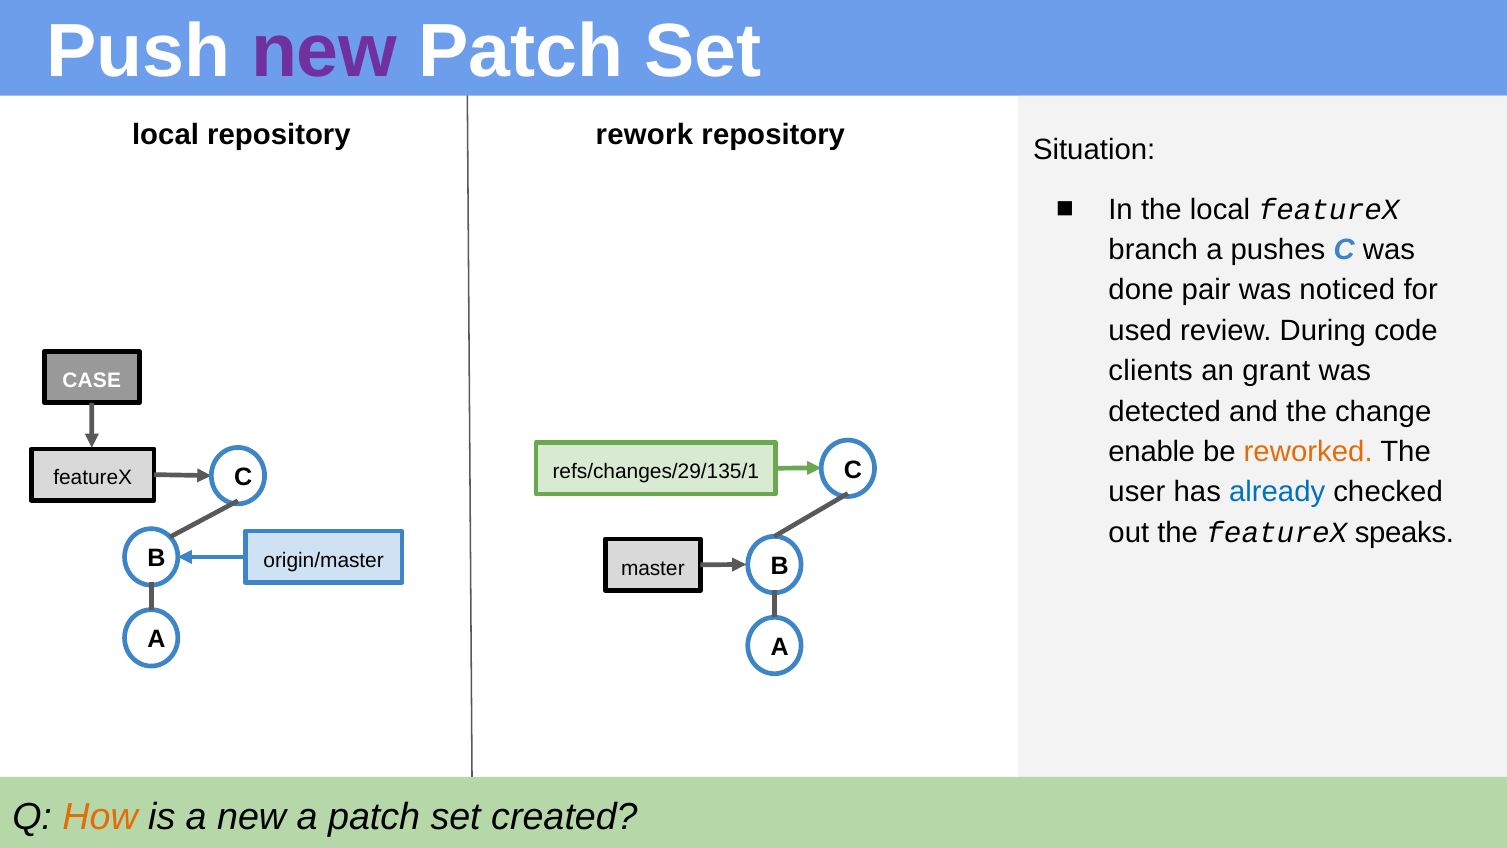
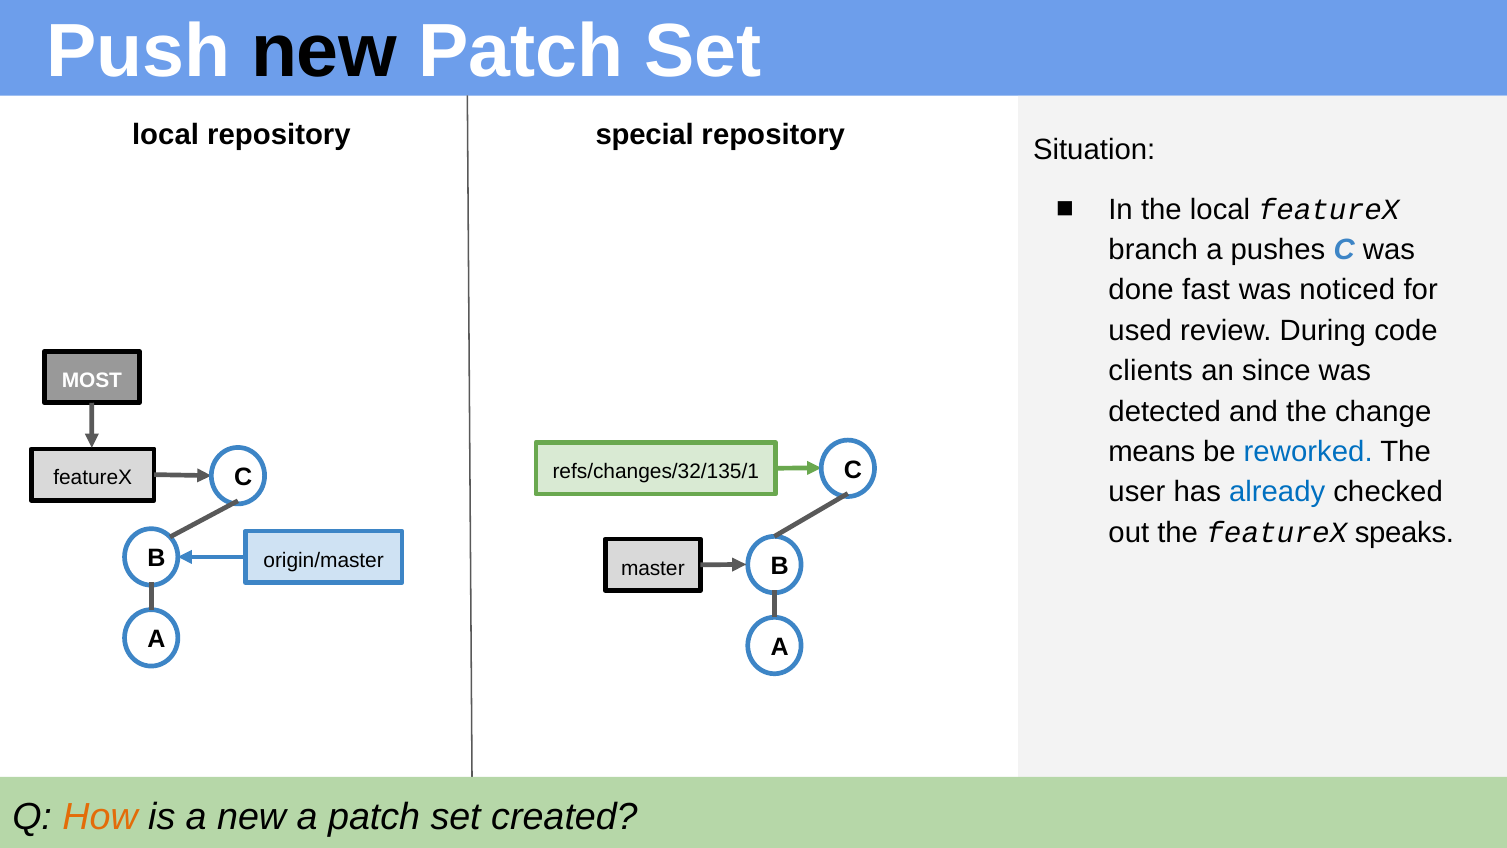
new colour: purple -> black (324, 51)
rework: rework -> special (645, 135)
pair: pair -> fast (1206, 290)
grant: grant -> since (1276, 371)
CASE: CASE -> MOST (92, 380)
enable: enable -> means (1152, 452)
reworked colour: orange -> blue (1308, 452)
refs/changes/29/135/1: refs/changes/29/135/1 -> refs/changes/32/135/1 (656, 471)
